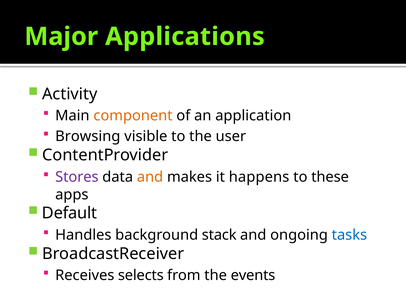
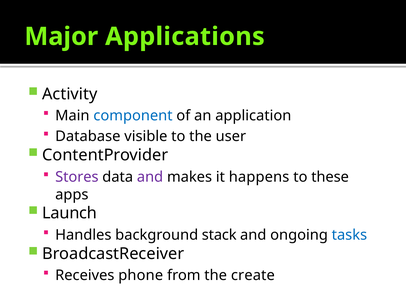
component colour: orange -> blue (133, 115)
Browsing: Browsing -> Database (88, 136)
and colour: orange -> purple (150, 177)
Default: Default -> Launch (70, 213)
selects: selects -> phone (141, 275)
events: events -> create (253, 275)
